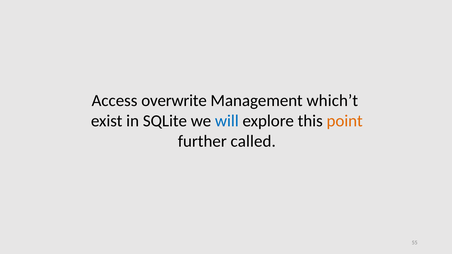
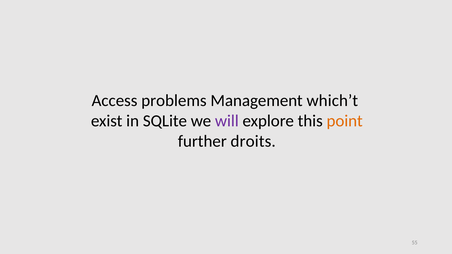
overwrite: overwrite -> problems (174, 101)
will colour: blue -> purple (227, 121)
called: called -> droits (253, 142)
